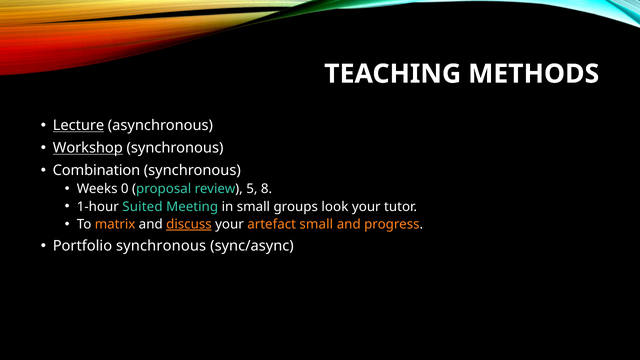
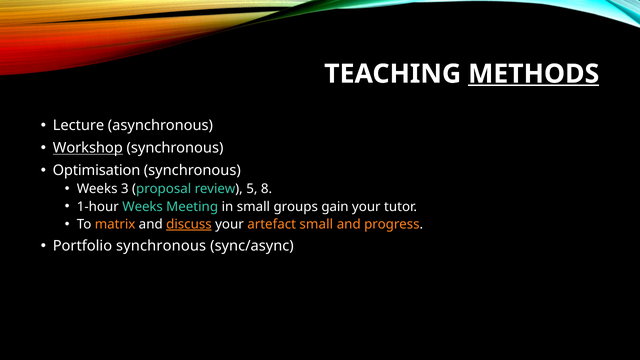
METHODS underline: none -> present (534, 74)
Lecture underline: present -> none (78, 125)
Combination: Combination -> Optimisation (97, 170)
0: 0 -> 3 (125, 189)
1-hour Suited: Suited -> Weeks (143, 207)
look: look -> gain (335, 207)
